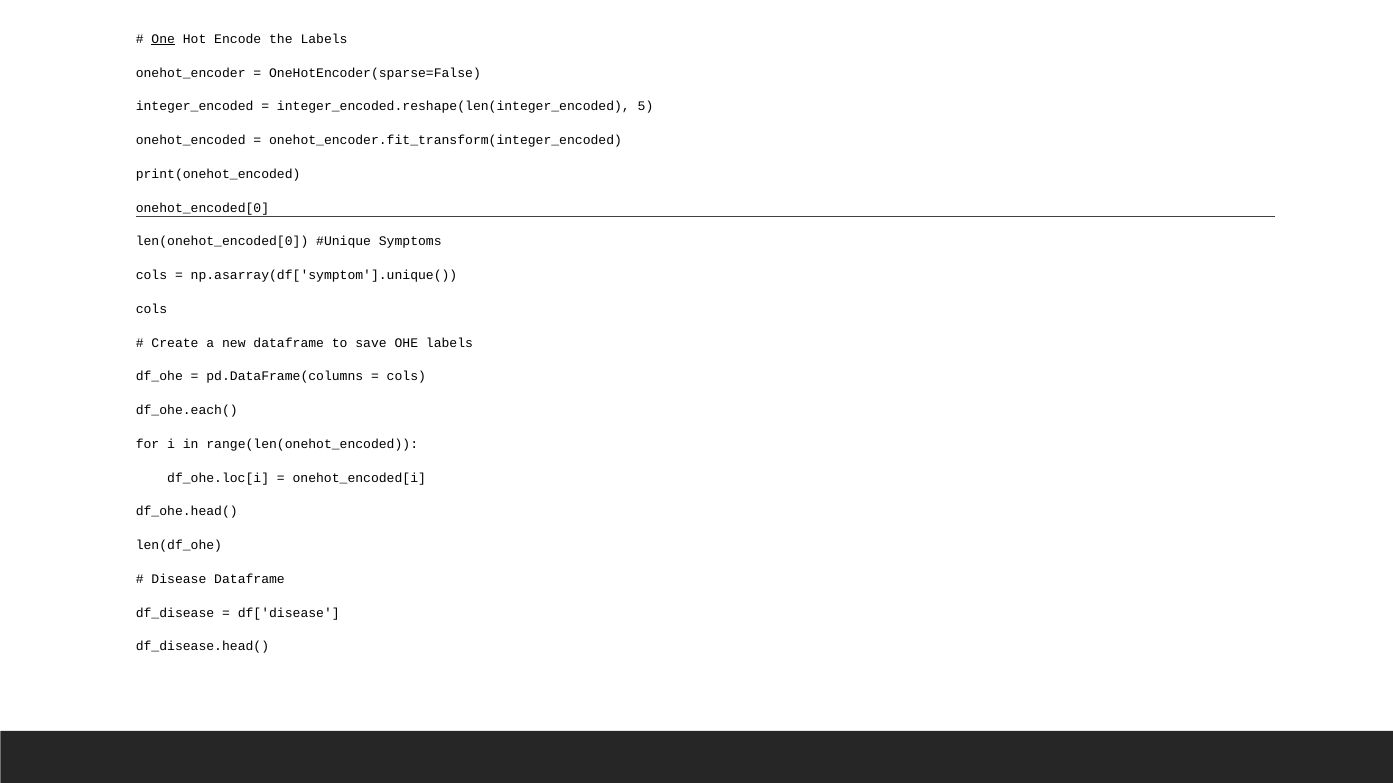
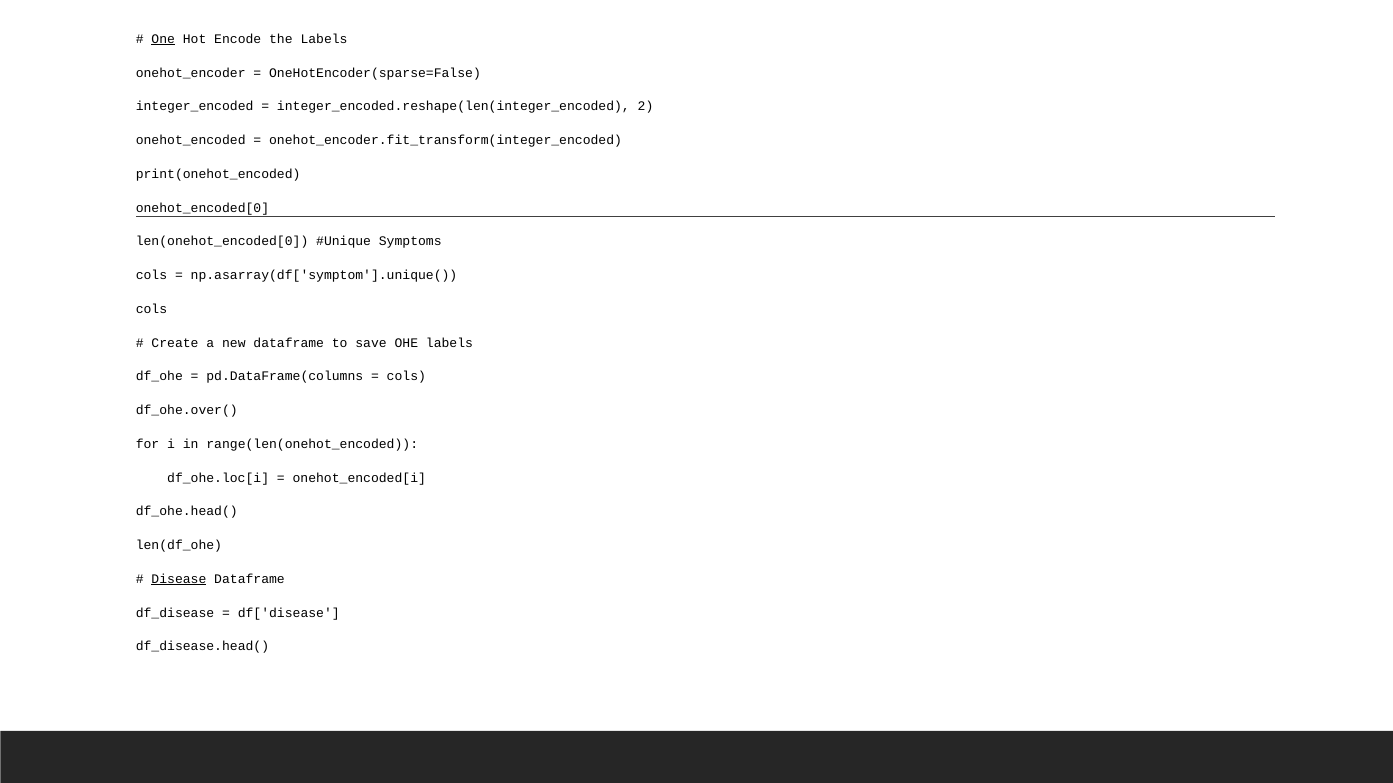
5: 5 -> 2 (646, 107)
df_ohe.each(: df_ohe.each( -> df_ohe.over( (187, 411)
Disease underline: none -> present (179, 579)
